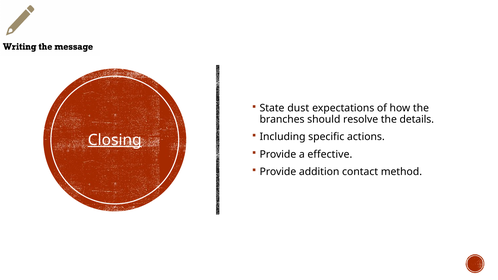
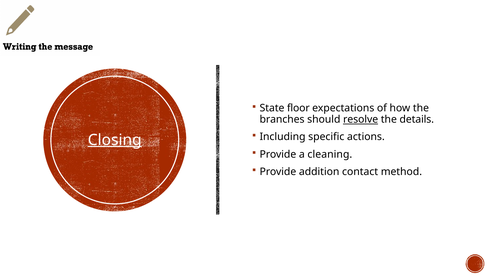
dust: dust -> floor (298, 108)
resolve underline: none -> present (361, 119)
effective: effective -> cleaning (330, 154)
